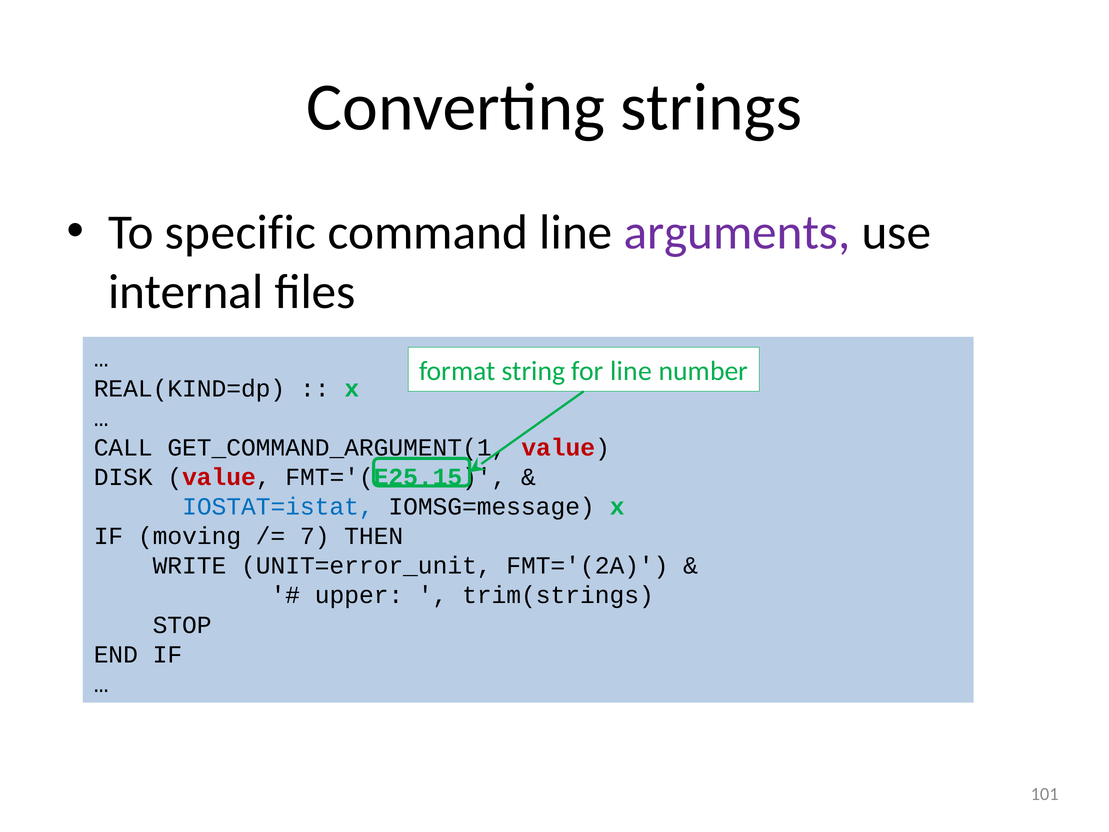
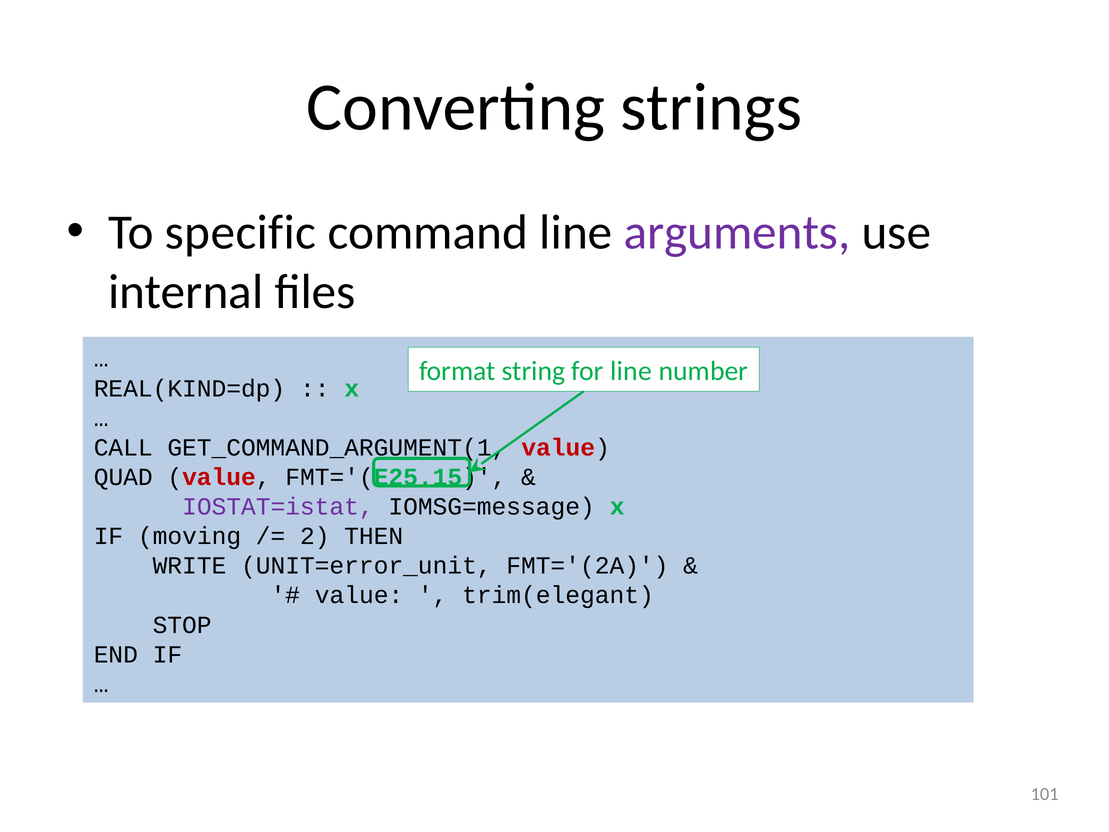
DISK: DISK -> QUAD (123, 477)
IOSTAT=istat colour: blue -> purple (278, 507)
7: 7 -> 2 (315, 536)
upper: upper -> value (359, 595)
trim(strings: trim(strings -> trim(elegant (558, 595)
